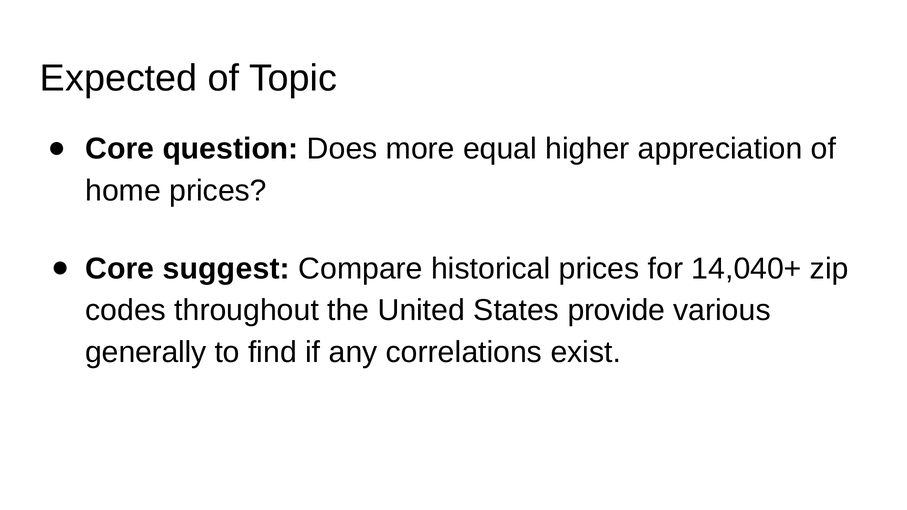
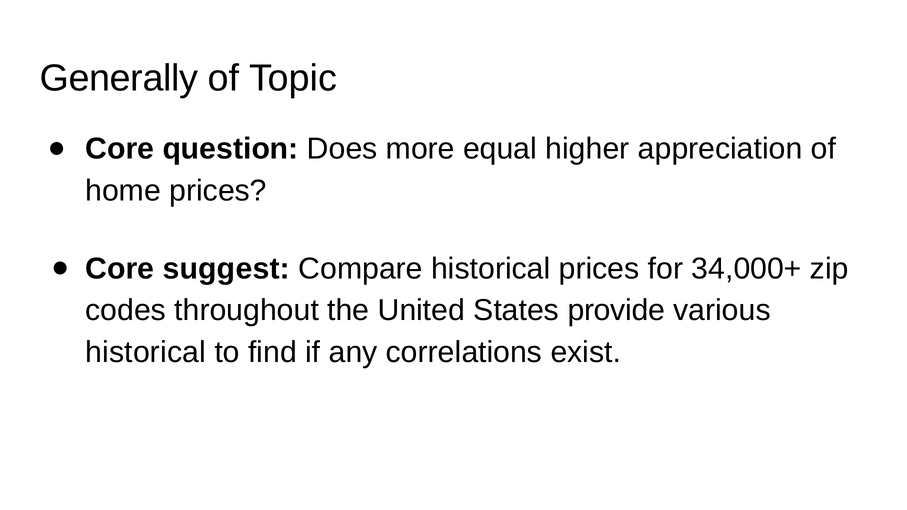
Expected: Expected -> Generally (119, 79)
14,040+: 14,040+ -> 34,000+ (747, 269)
generally: generally -> historical (146, 352)
